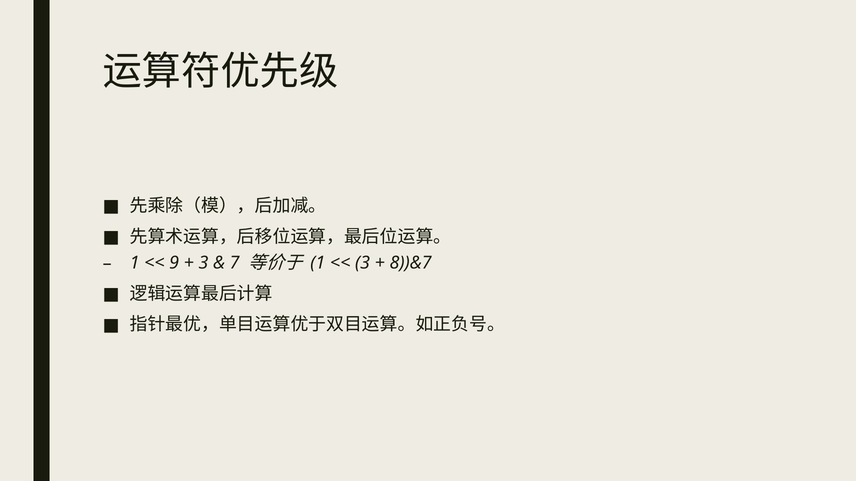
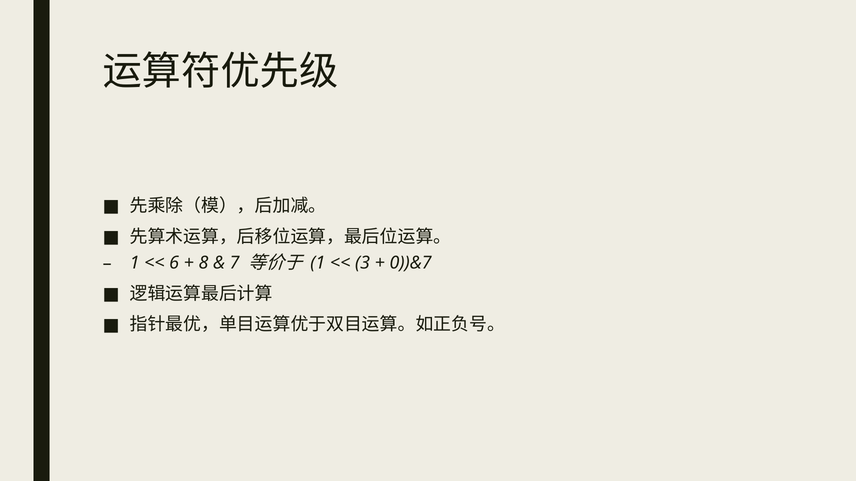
9: 9 -> 6 (174, 263)
3: 3 -> 8 (203, 263)
8))&7: 8))&7 -> 0))&7 (411, 263)
